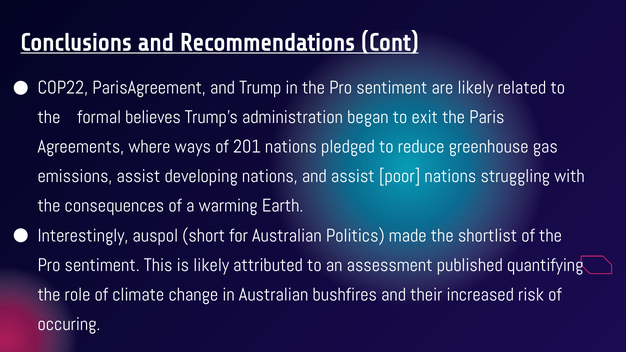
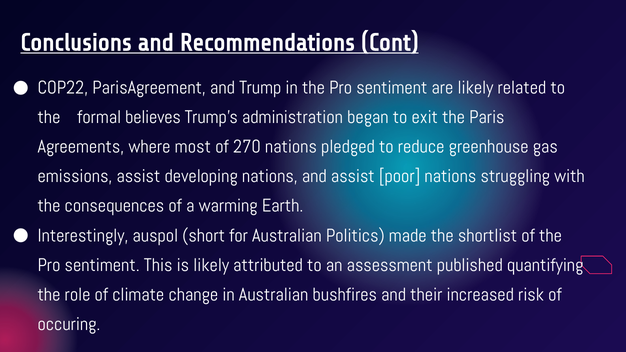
ways: ways -> most (193, 147)
201: 201 -> 270 (247, 147)
